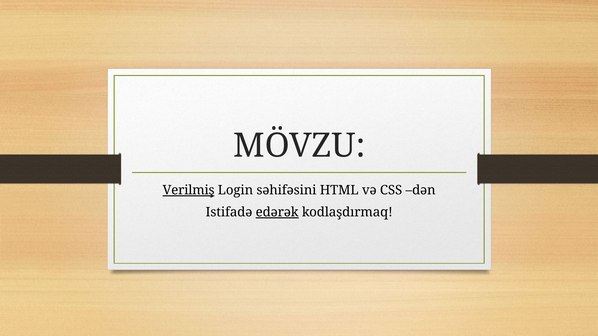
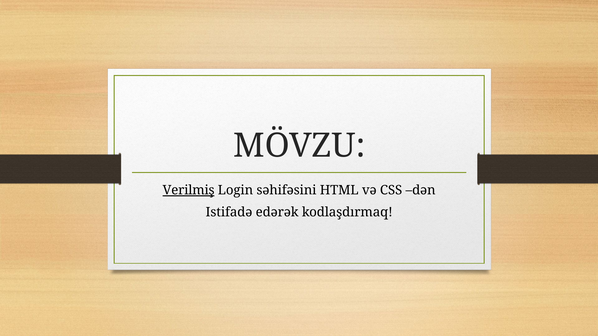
edərək underline: present -> none (277, 212)
